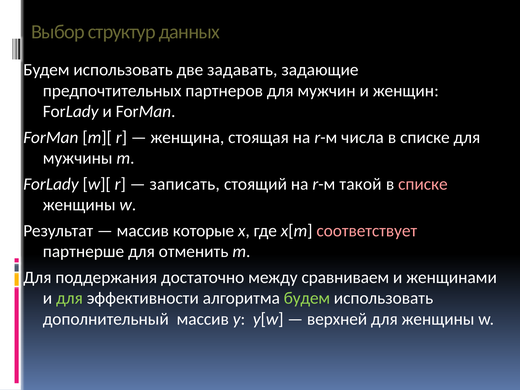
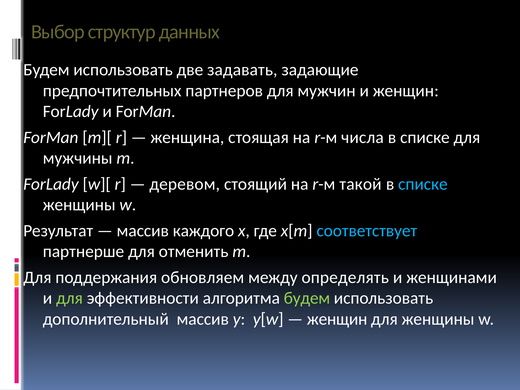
записать: записать -> деревом (185, 184)
списке colour: pink -> light blue (423, 184)
которые: которые -> каждого (203, 231)
соответствует colour: pink -> light blue (367, 231)
достаточно: достаточно -> обновляем (203, 277)
сравниваем: сравниваем -> определять (345, 277)
верхней: верхней -> женщин (337, 319)
